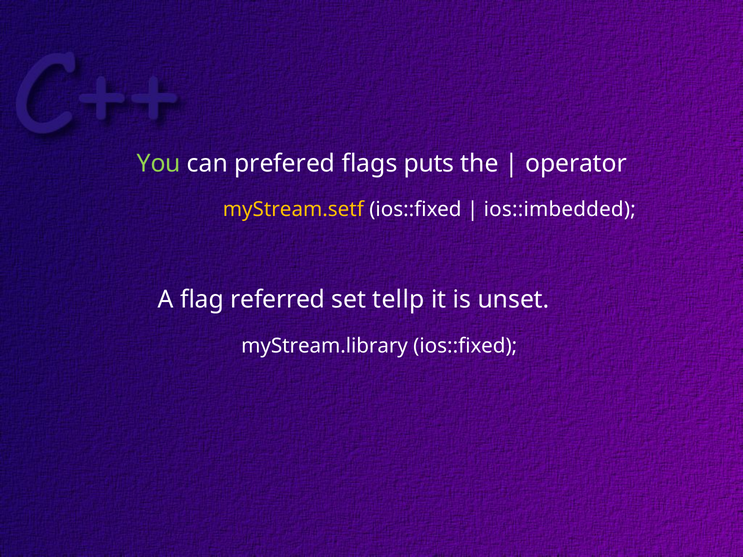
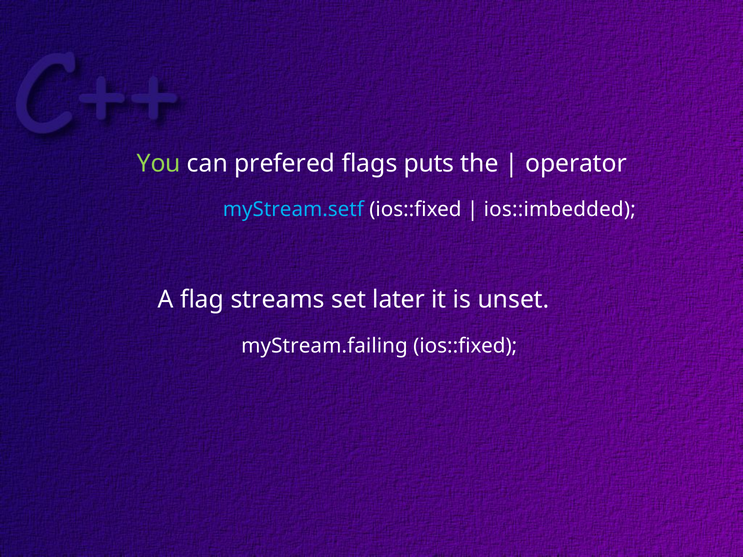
myStream.setf colour: yellow -> light blue (293, 209)
referred: referred -> streams (278, 300)
tellp: tellp -> later (399, 300)
myStream.library: myStream.library -> myStream.failing (324, 346)
